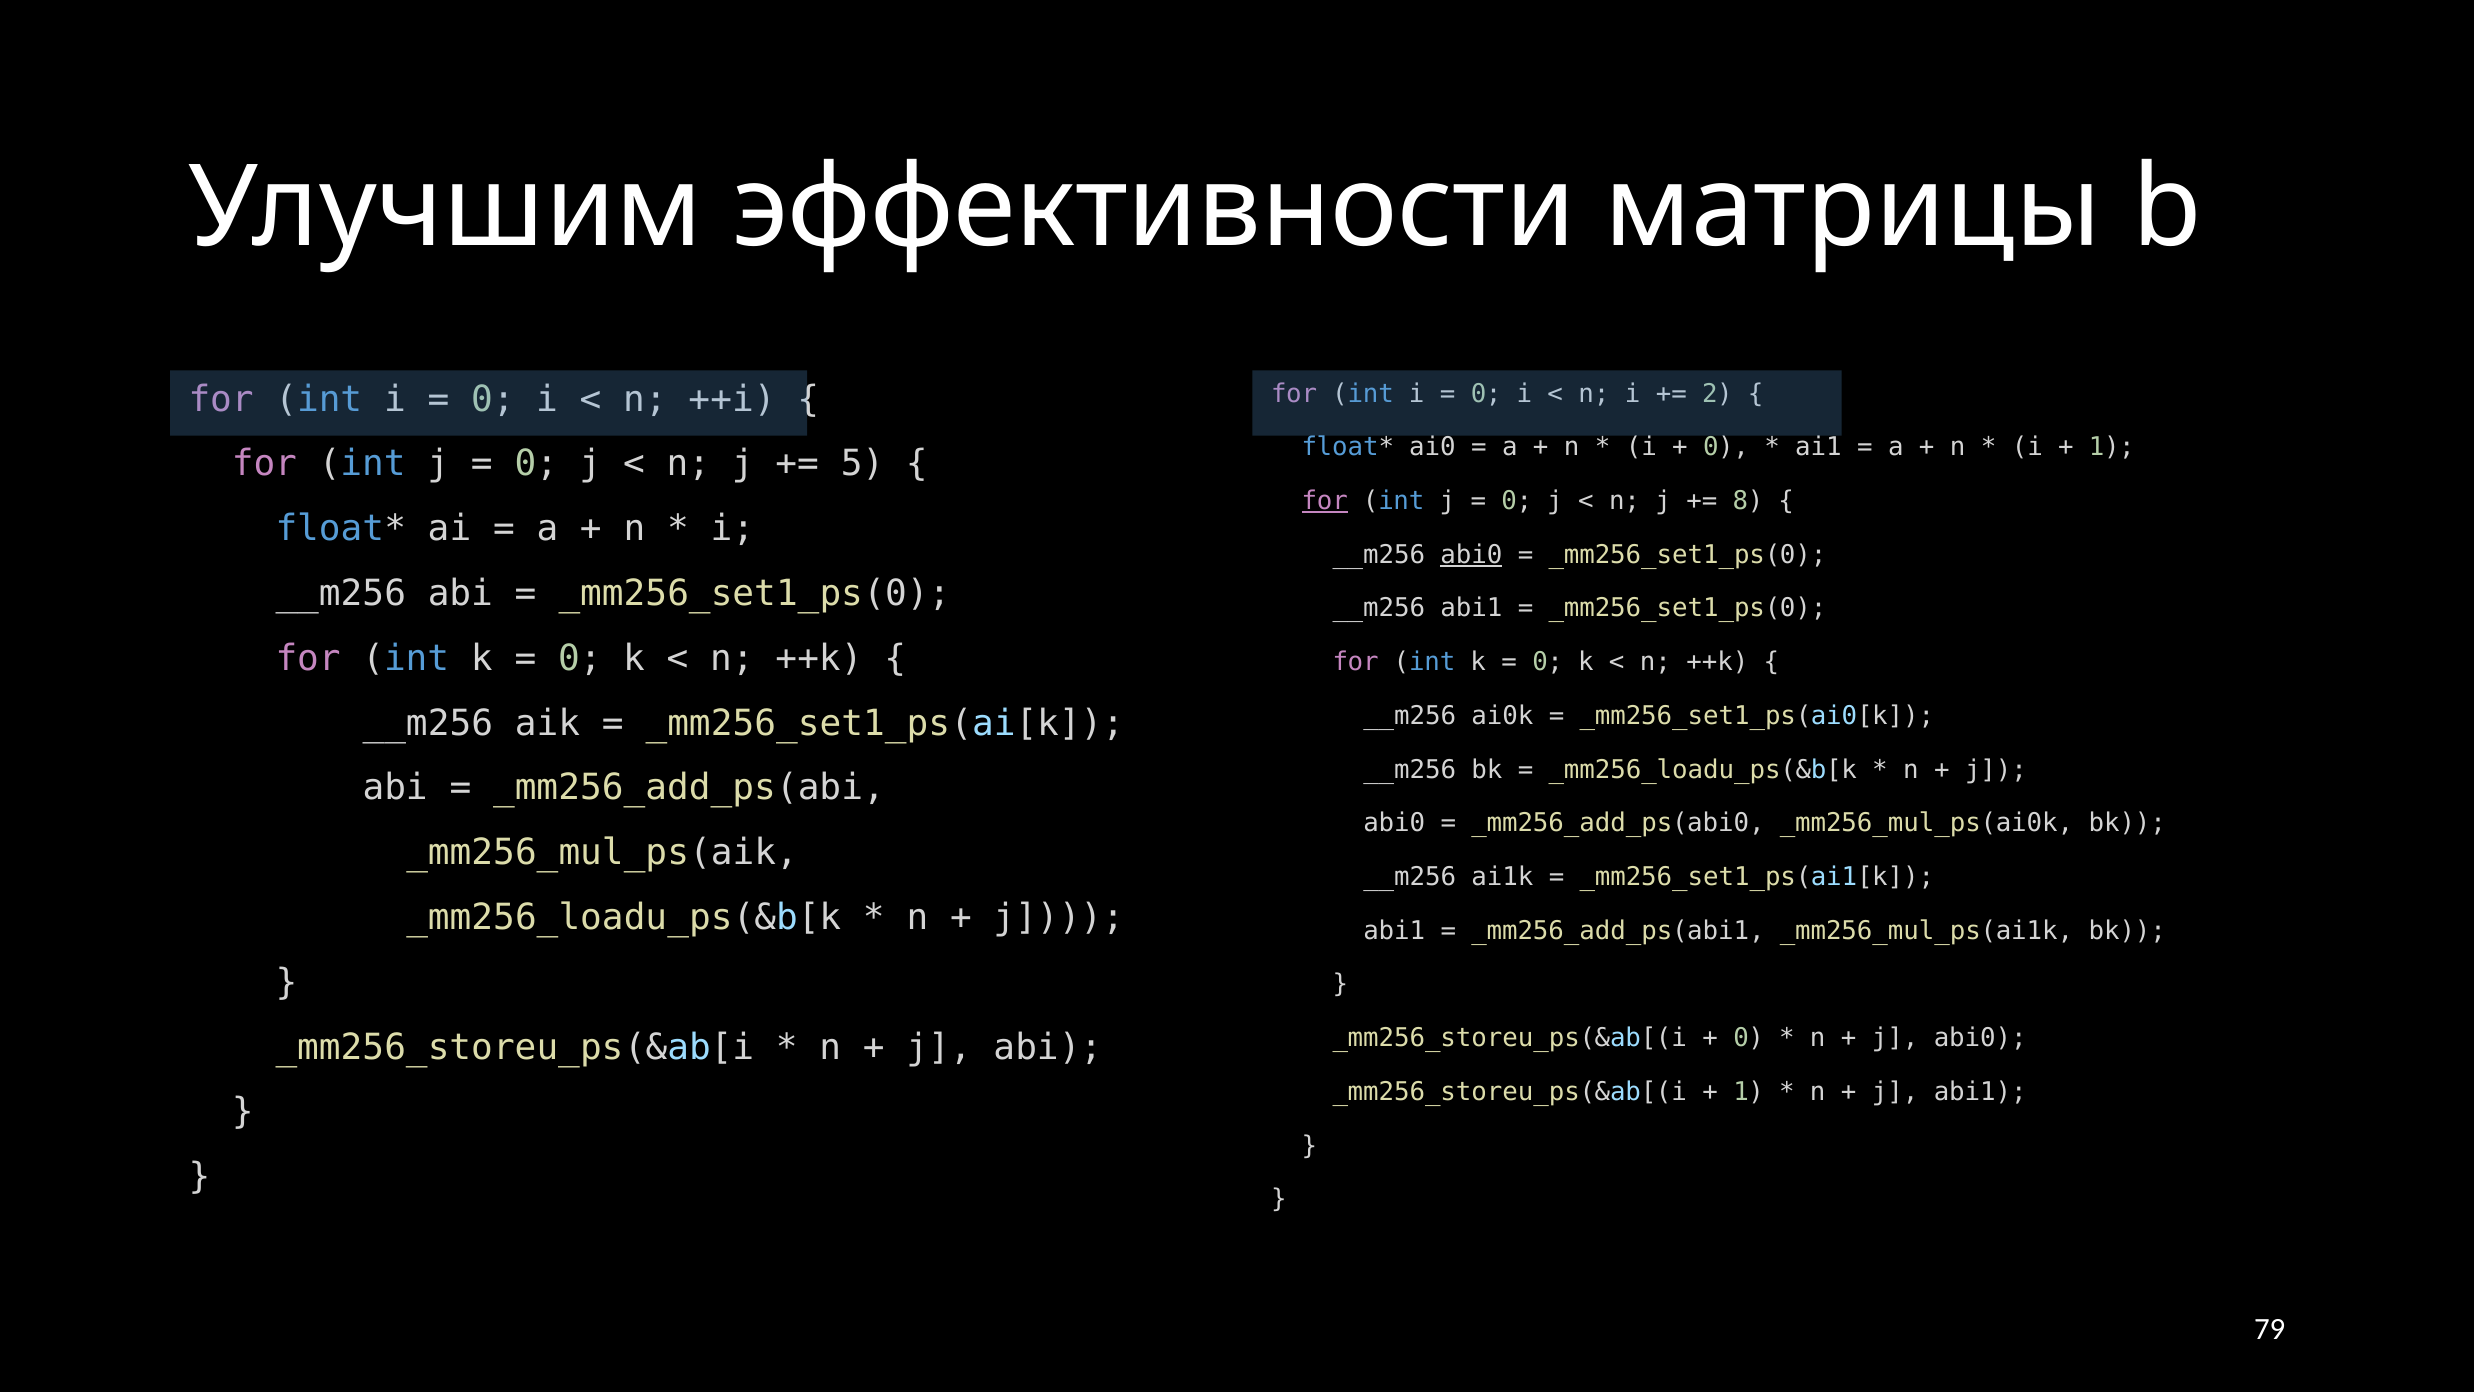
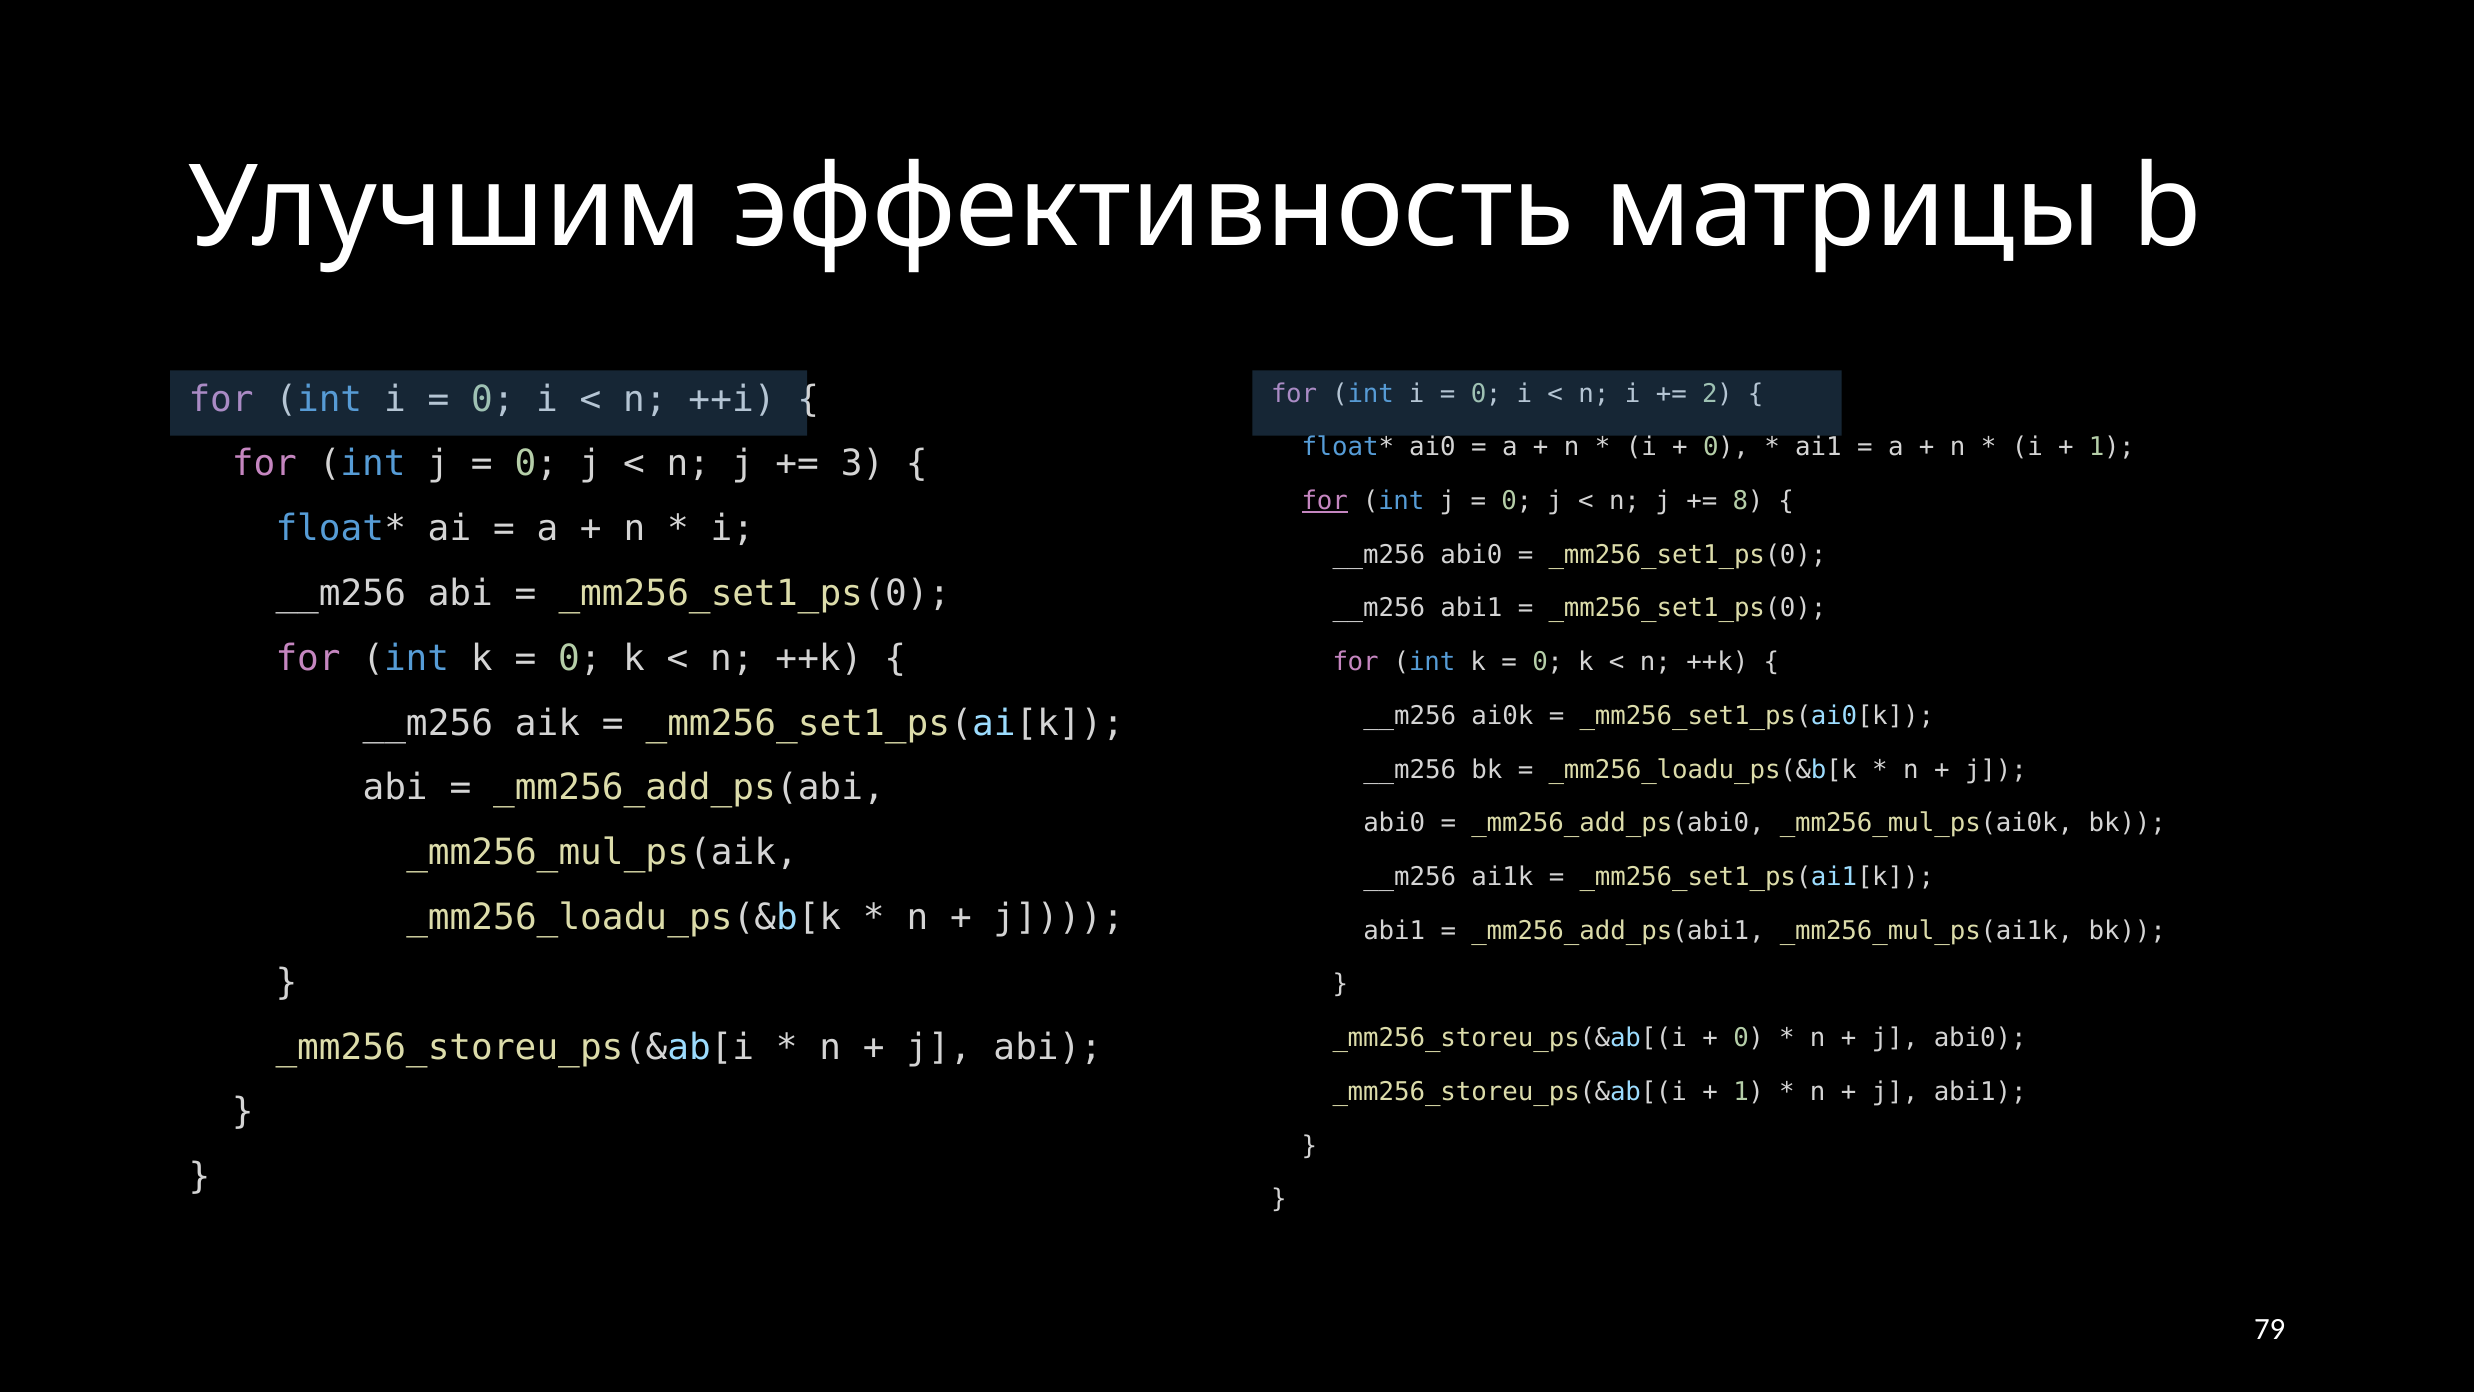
эффективности: эффективности -> эффективность (1153, 208)
5: 5 -> 3 (862, 464)
abi0 underline: present -> none (1471, 555)
